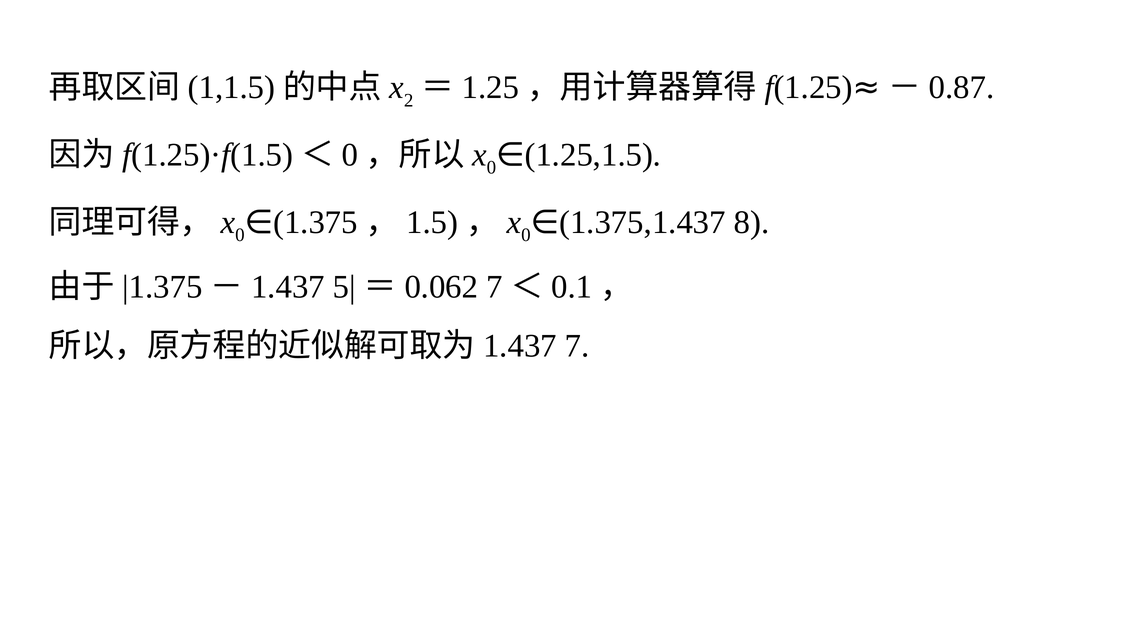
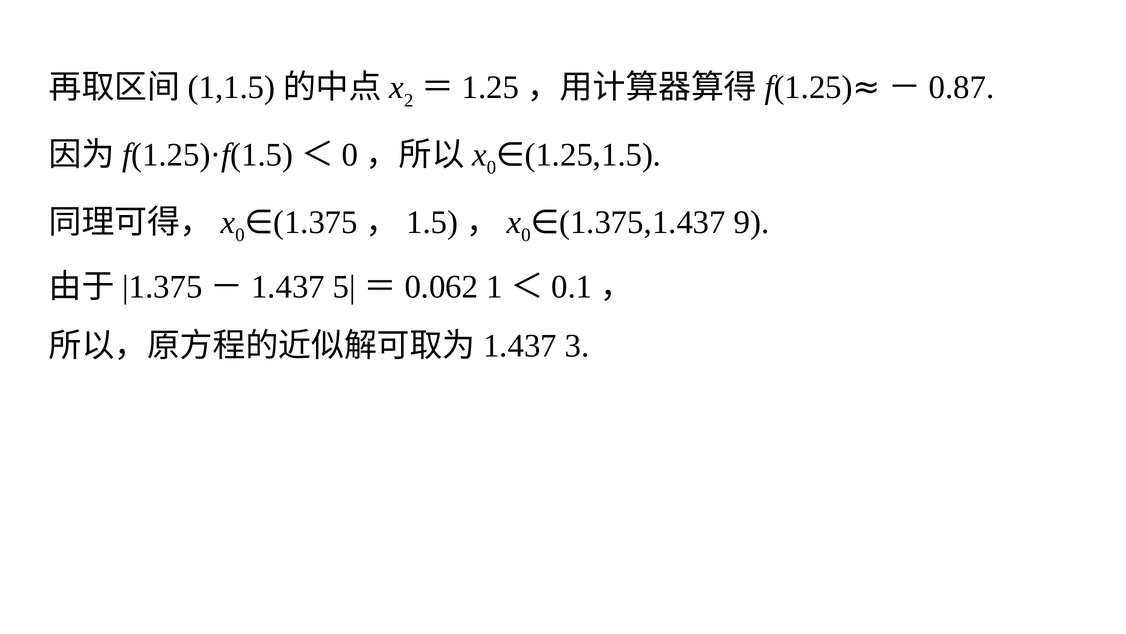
8: 8 -> 9 (752, 222)
7: 7 -> 1 (495, 287)
7: 7 -> 3 (577, 346)
